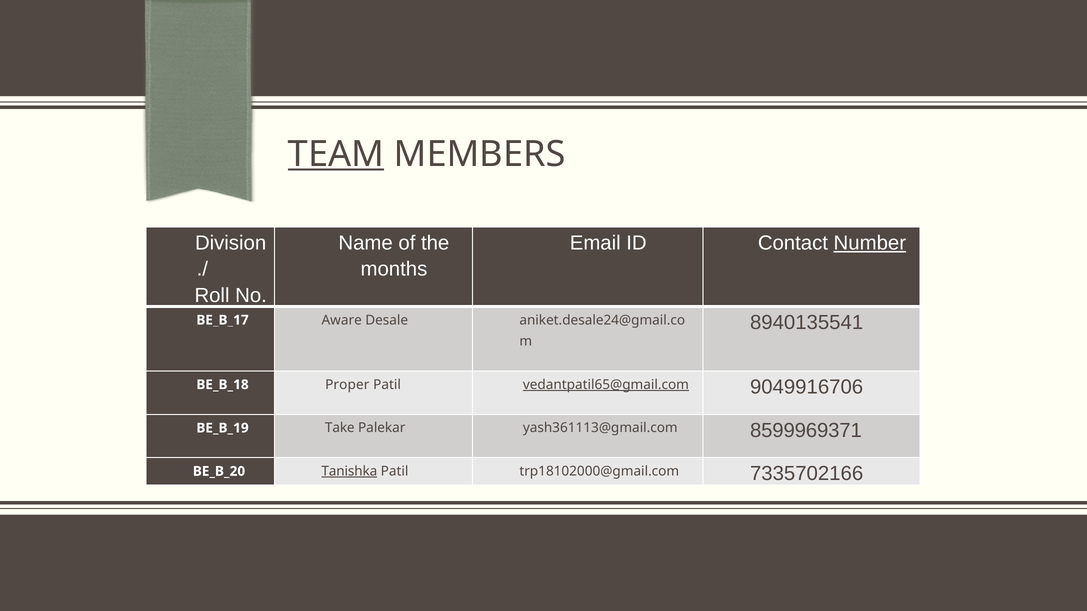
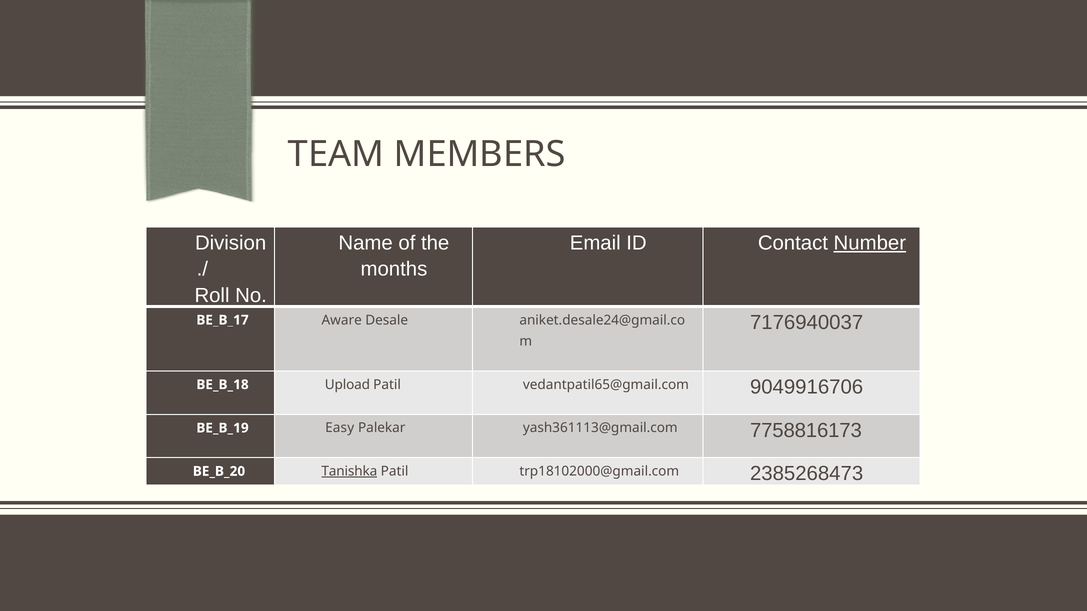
TEAM underline: present -> none (336, 154)
8940135541: 8940135541 -> 7176940037 (807, 323)
Proper: Proper -> Upload (347, 385)
vedantpatil65@gmail.com underline: present -> none (606, 385)
Take: Take -> Easy (340, 428)
8599969371: 8599969371 -> 7758816173 (806, 431)
7335702166: 7335702166 -> 2385268473 (807, 474)
